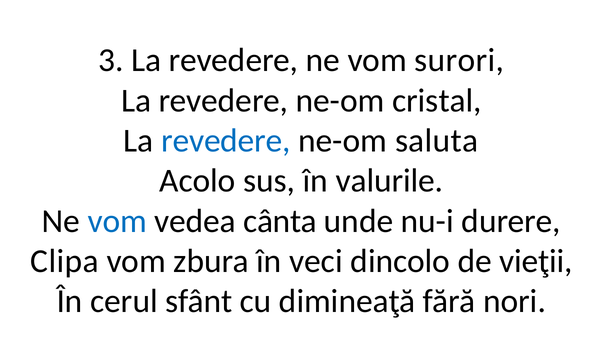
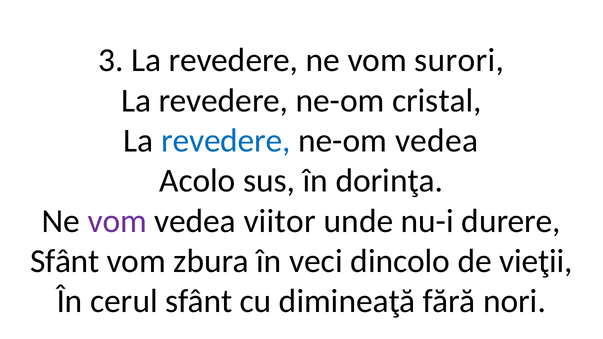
ne-om saluta: saluta -> vedea (437, 141)
valurile: valurile -> dorinţa (389, 181)
vom colour: blue -> purple (117, 221)
cânta: cânta -> viitor (280, 221)
Clipa: Clipa -> Sfânt (65, 261)
